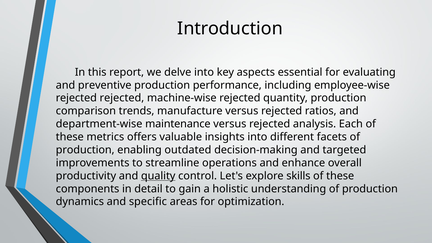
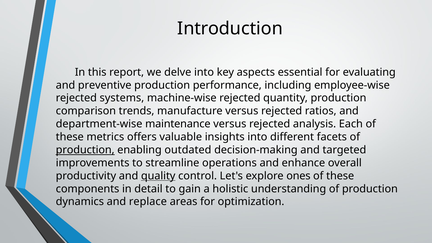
rejected rejected: rejected -> systems (122, 98)
production underline: none -> present (85, 150)
skills: skills -> ones (298, 176)
specific: specific -> replace (148, 202)
